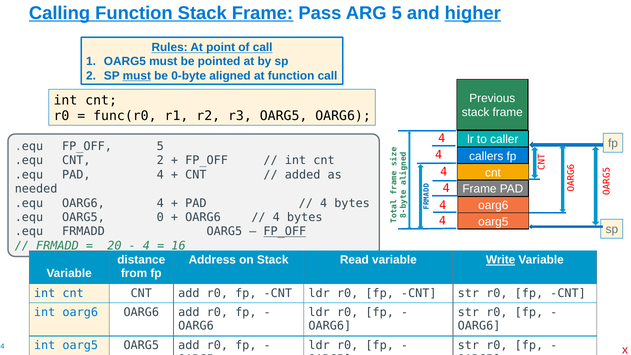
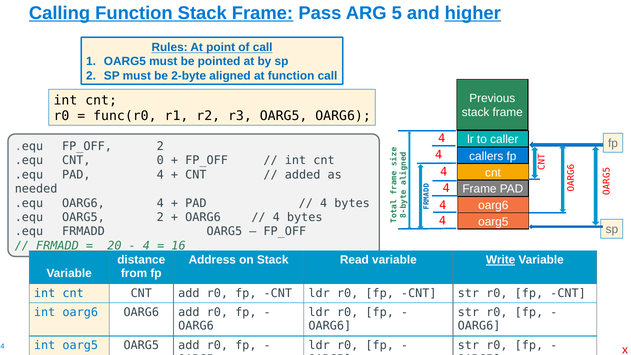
must underline: present -> none (137, 76)
0-byte: 0-byte -> 2-byte (189, 76)
FP_OFF 5: 5 -> 2 (160, 146)
CNT 2: 2 -> 0 (160, 161)
OARG5 0: 0 -> 2 (160, 217)
FP_OFF underline: present -> none (285, 232)
